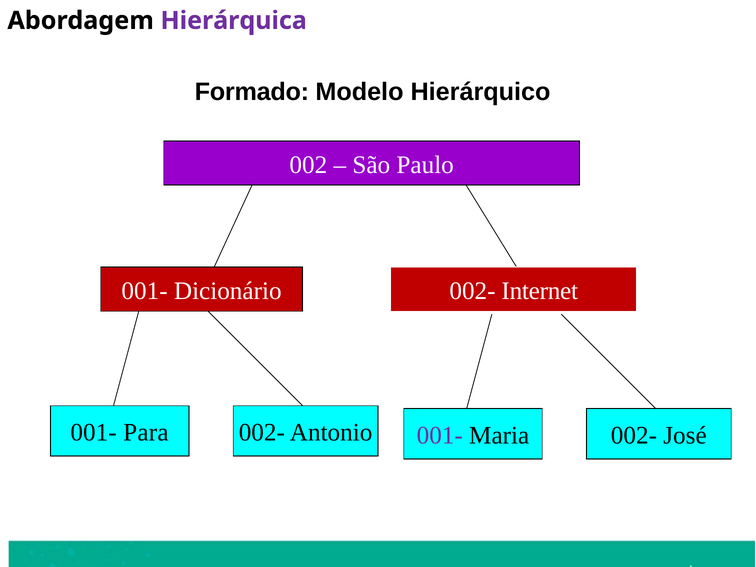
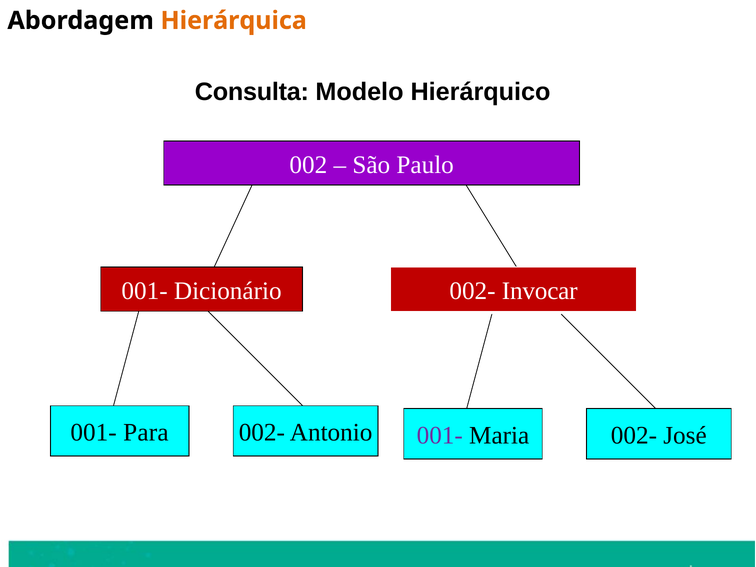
Hierárquica colour: purple -> orange (234, 21)
Formado: Formado -> Consulta (252, 92)
Internet: Internet -> Invocar (540, 291)
